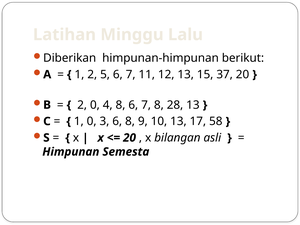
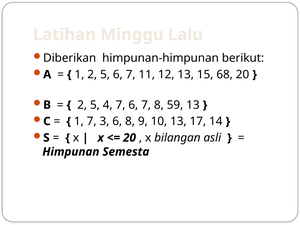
37: 37 -> 68 (225, 74)
0: 0 -> 5 (95, 105)
4 8: 8 -> 7 (121, 105)
28: 28 -> 59 (175, 105)
1 0: 0 -> 7 (92, 121)
58: 58 -> 14 (216, 121)
